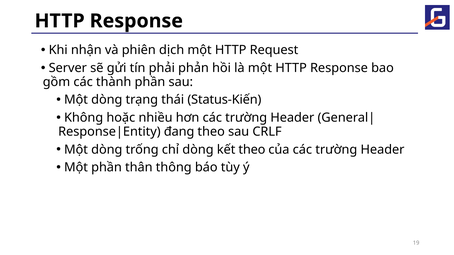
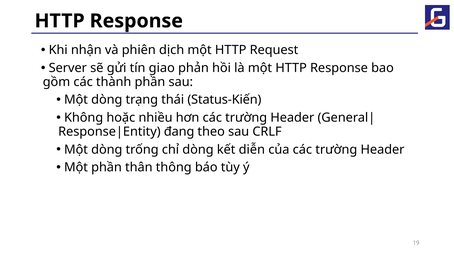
phải: phải -> giao (162, 68)
kết theo: theo -> diễn (252, 150)
